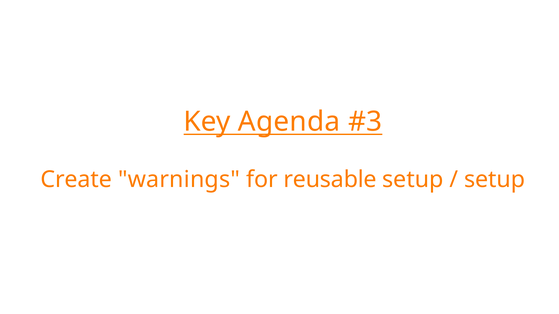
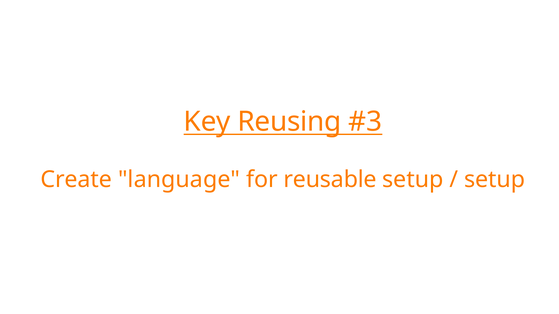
Agenda: Agenda -> Reusing (289, 122)
warnings: warnings -> language (179, 180)
